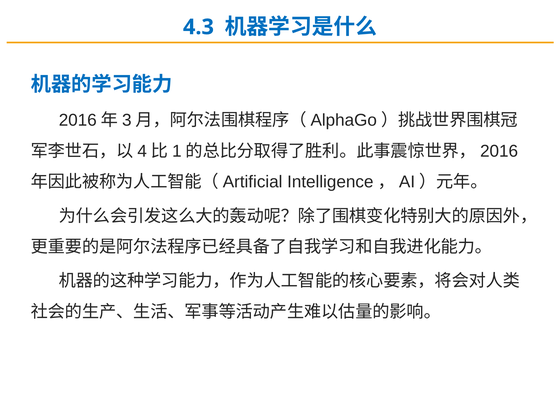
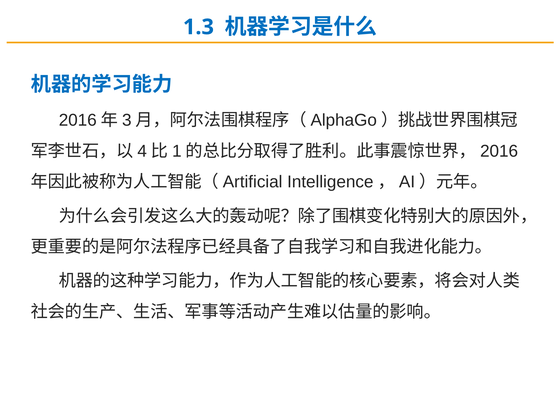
4.3: 4.3 -> 1.3 (198, 27)
